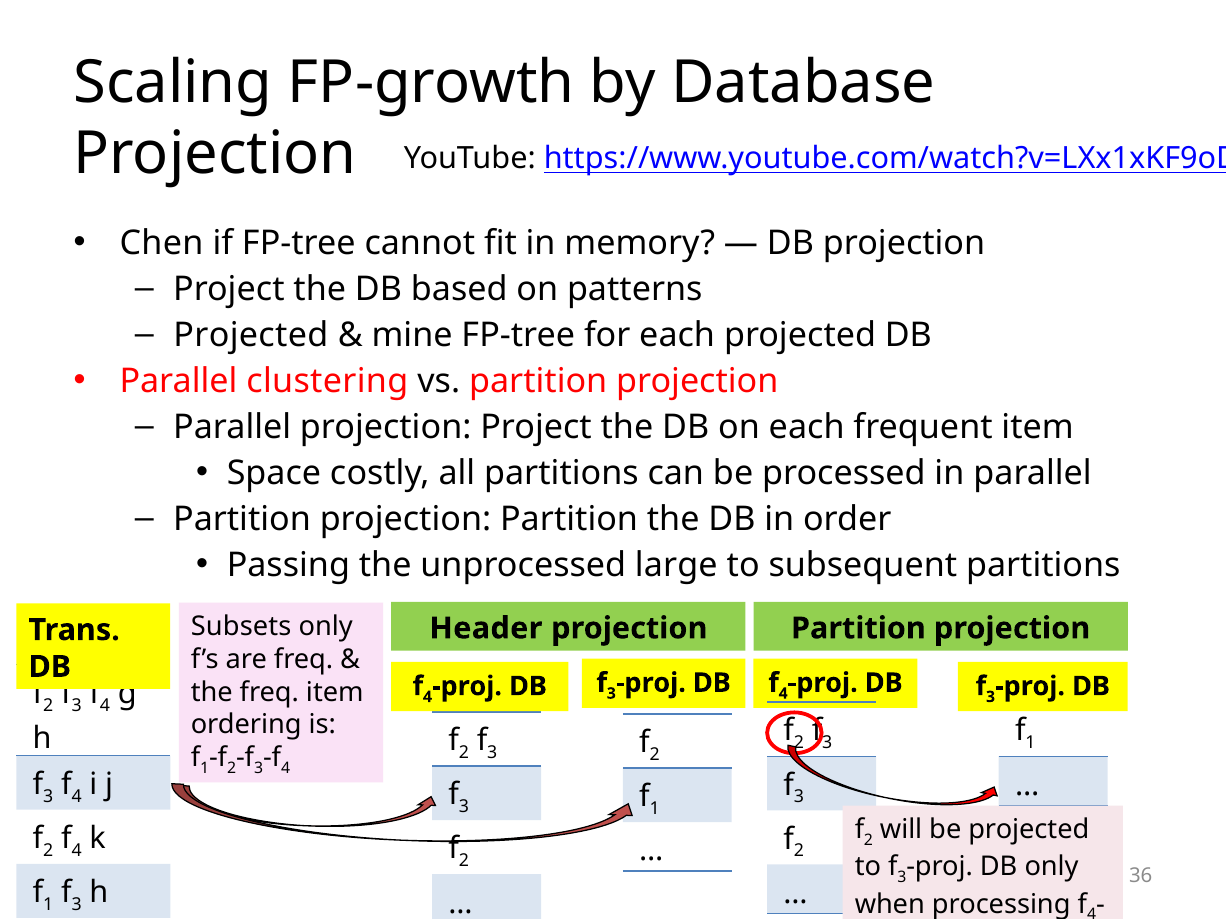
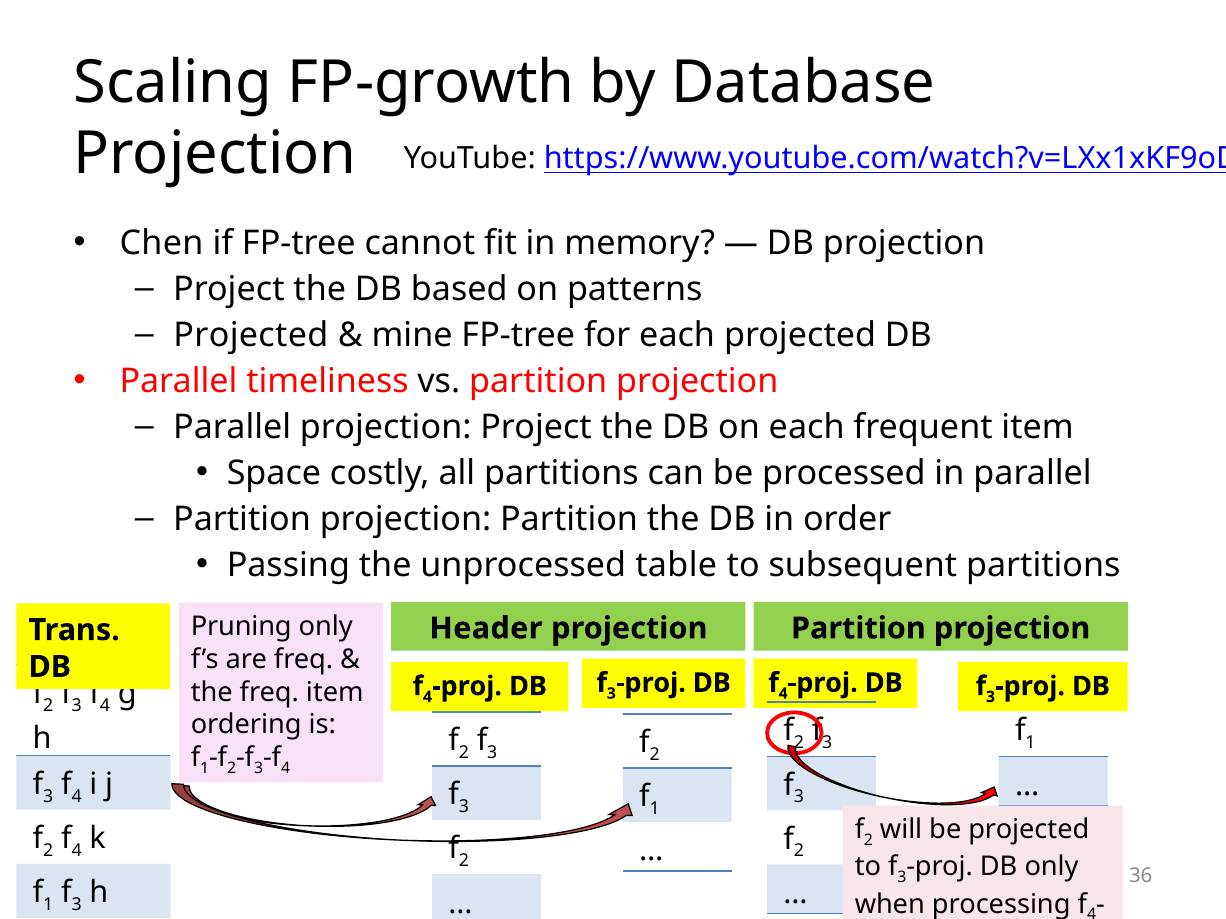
clustering: clustering -> timeliness (328, 382)
large: large -> table (676, 566)
Subsets: Subsets -> Pruning (241, 627)
